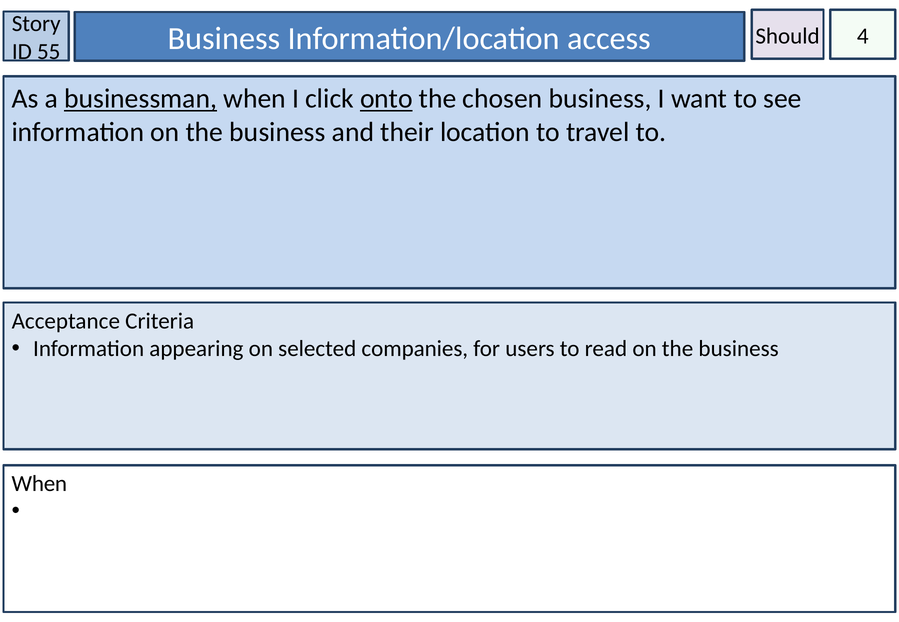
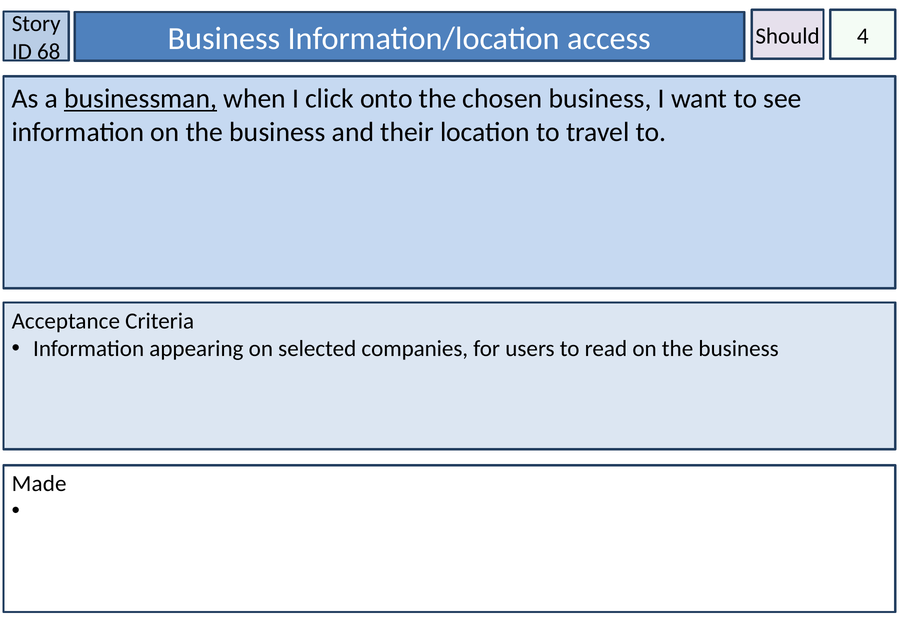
55: 55 -> 68 (49, 52)
onto underline: present -> none (386, 99)
When: When -> Made (39, 484)
